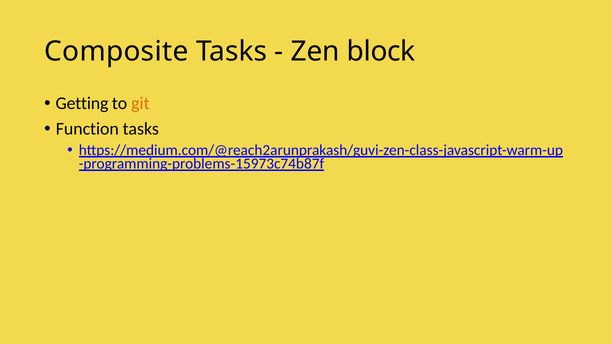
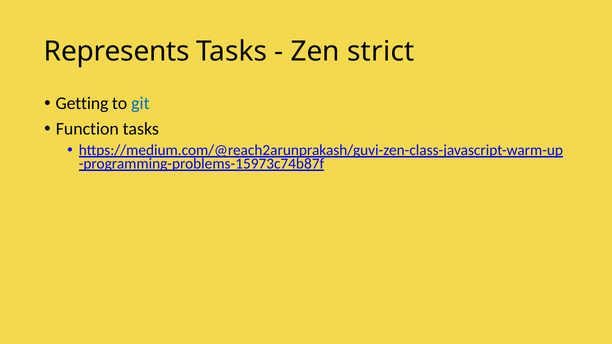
Composite: Composite -> Represents (117, 51)
block: block -> strict (381, 51)
git colour: orange -> blue (140, 103)
